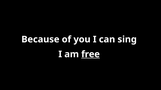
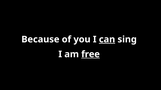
can underline: none -> present (107, 40)
